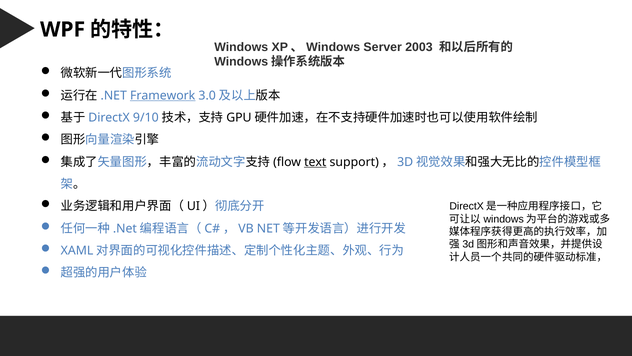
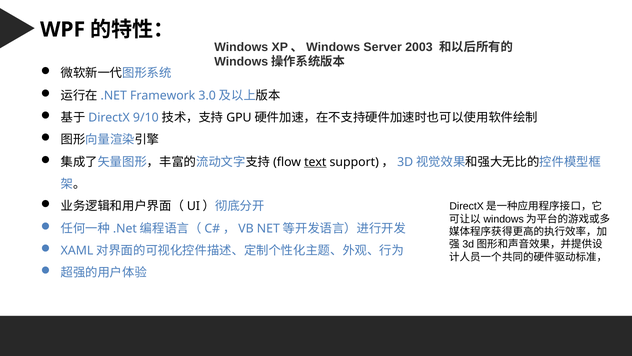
Framework underline: present -> none (163, 95)
